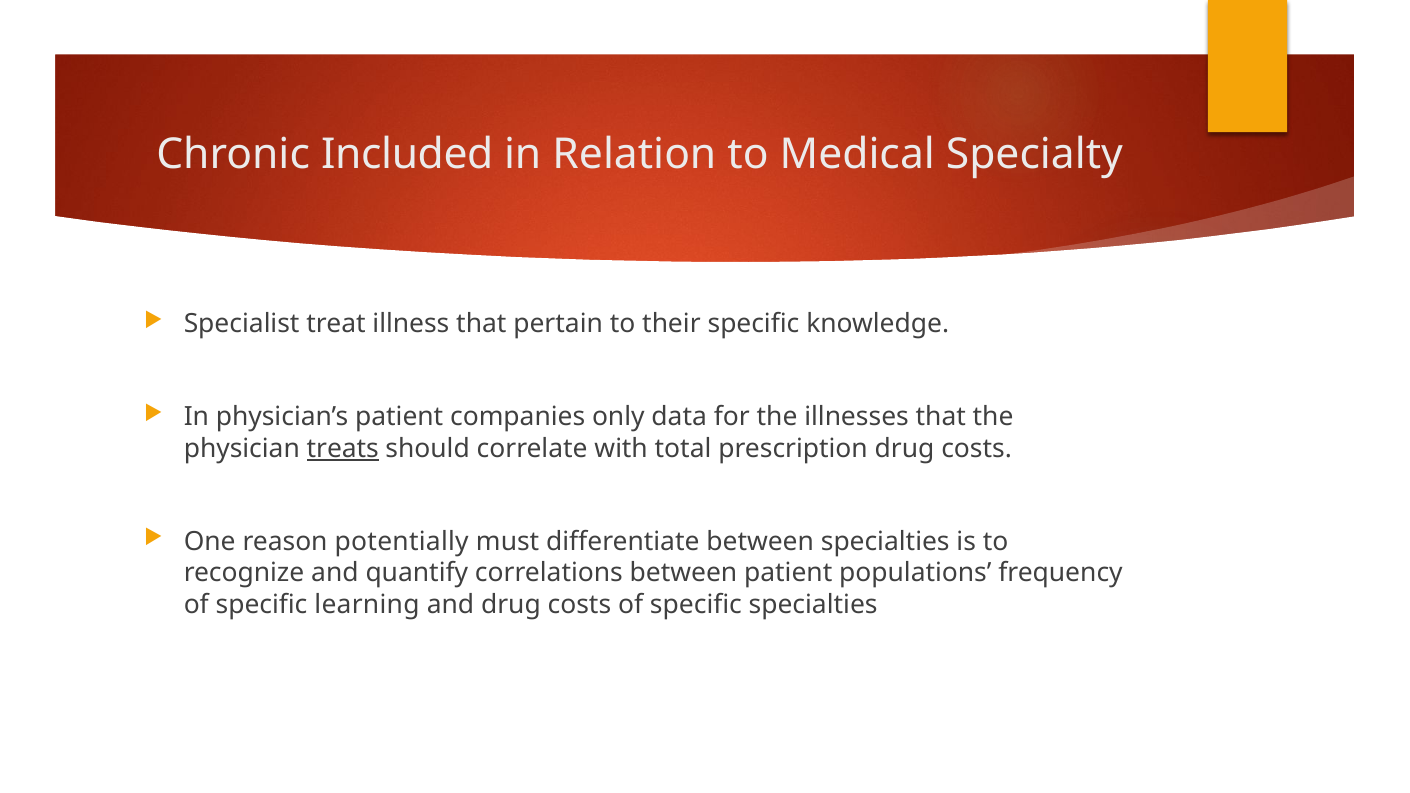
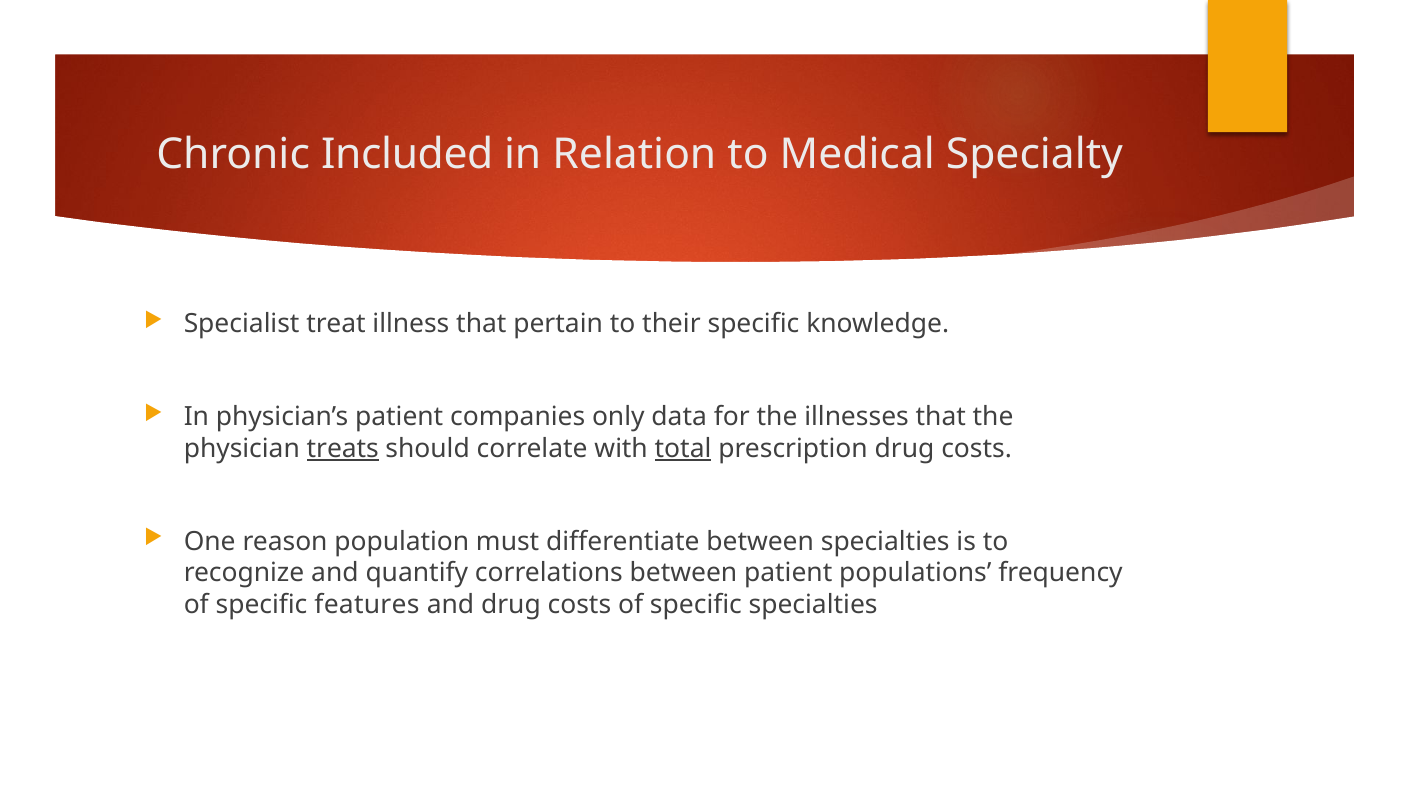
total underline: none -> present (683, 449)
potentially: potentially -> population (402, 542)
learning: learning -> features (367, 605)
